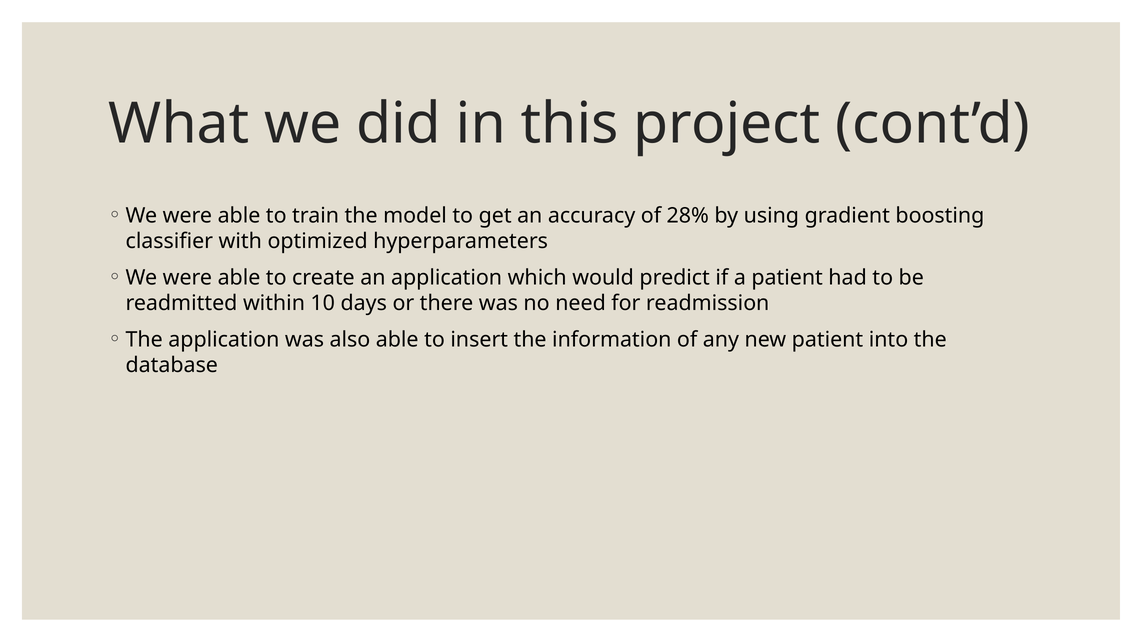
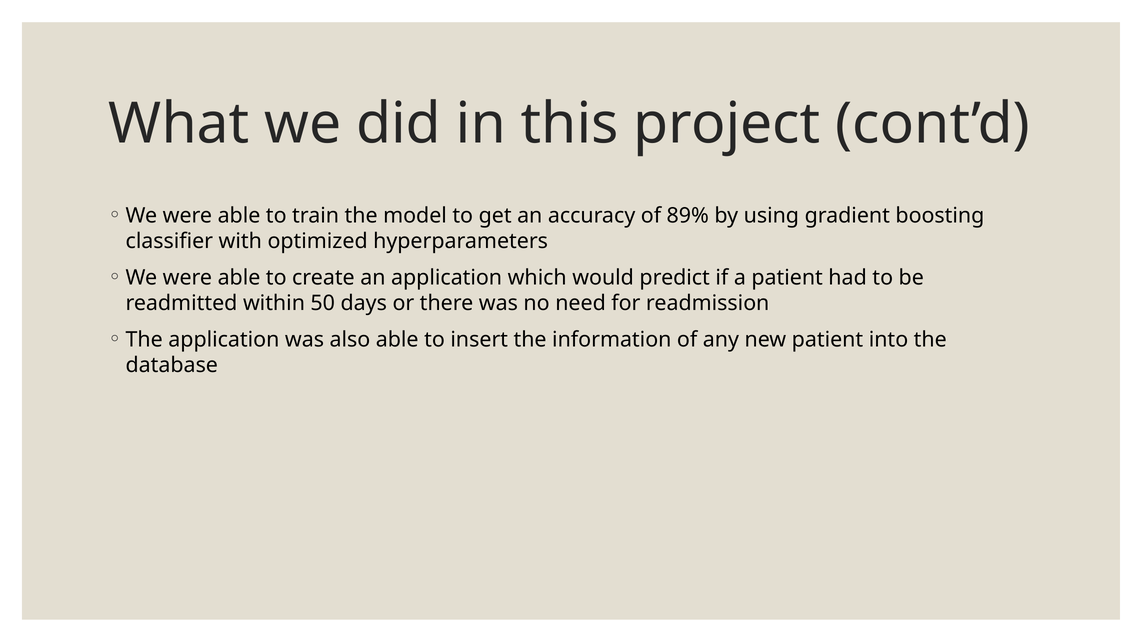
28%: 28% -> 89% (688, 216)
10: 10 -> 50 (323, 303)
